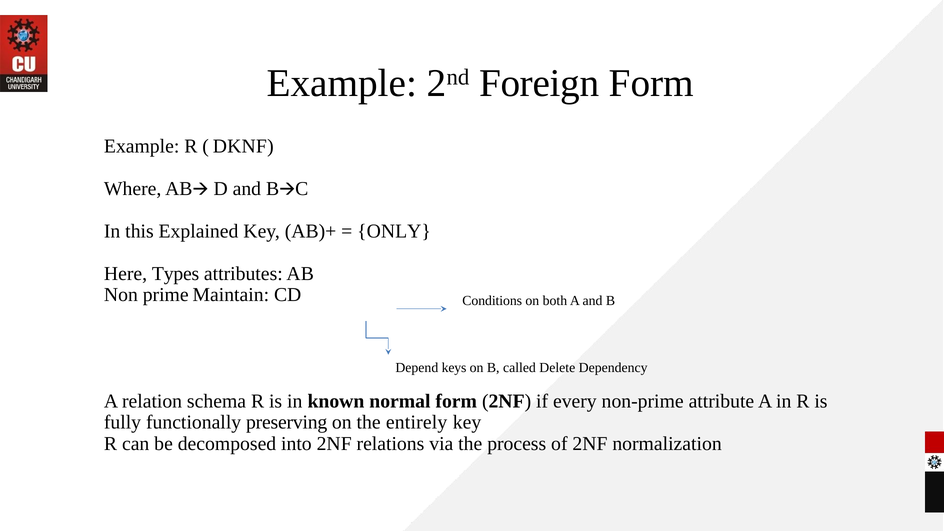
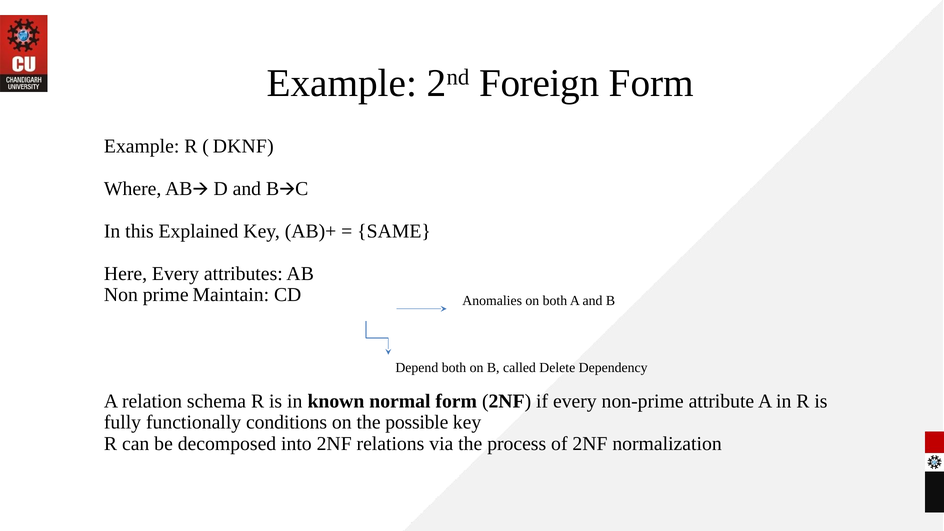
ONLY: ONLY -> SAME (394, 231)
Here Types: Types -> Every (176, 274)
Conditions: Conditions -> Anomalies (492, 301)
Depend keys: keys -> both (454, 367)
preserving: preserving -> conditions (287, 422)
entirely: entirely -> possible (417, 422)
